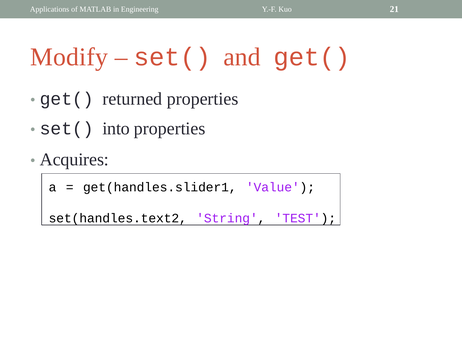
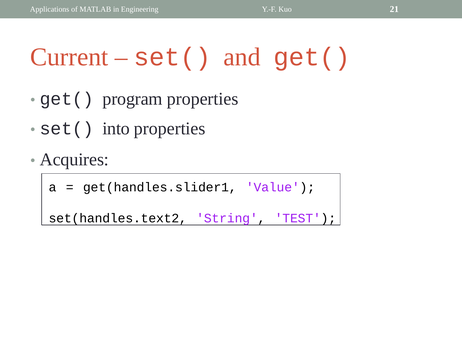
Modify: Modify -> Current (69, 57)
returned: returned -> program (133, 99)
